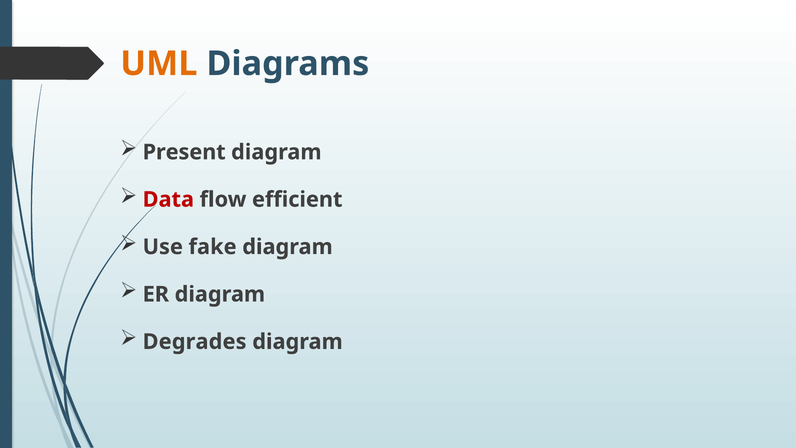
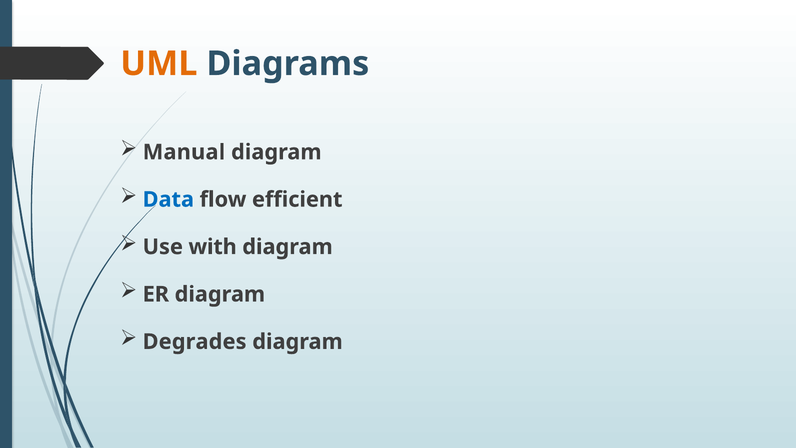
Present: Present -> Manual (184, 152)
Data colour: red -> blue (168, 199)
fake: fake -> with (213, 247)
